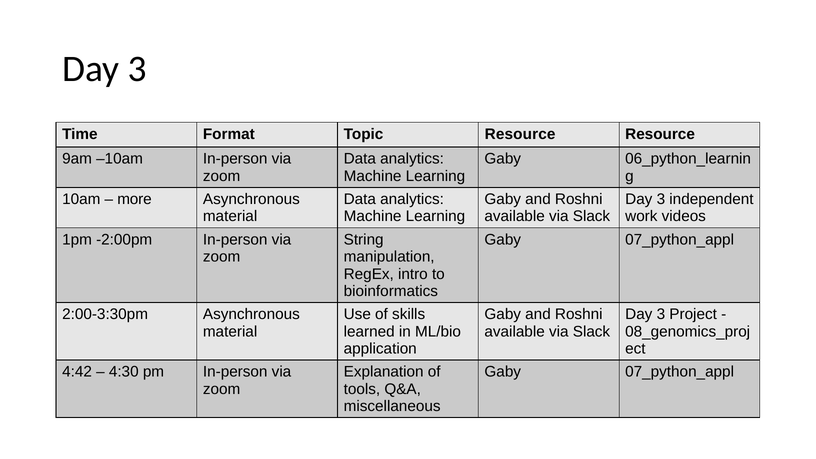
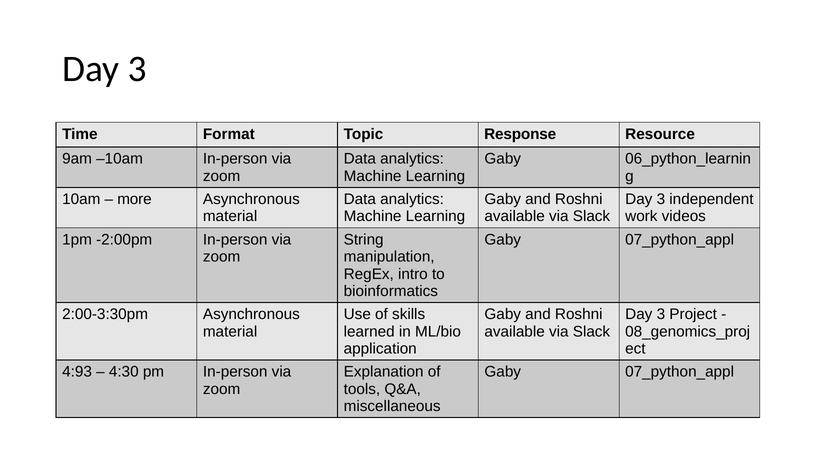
Topic Resource: Resource -> Response (520, 134)
4:42: 4:42 -> 4:93 (77, 372)
